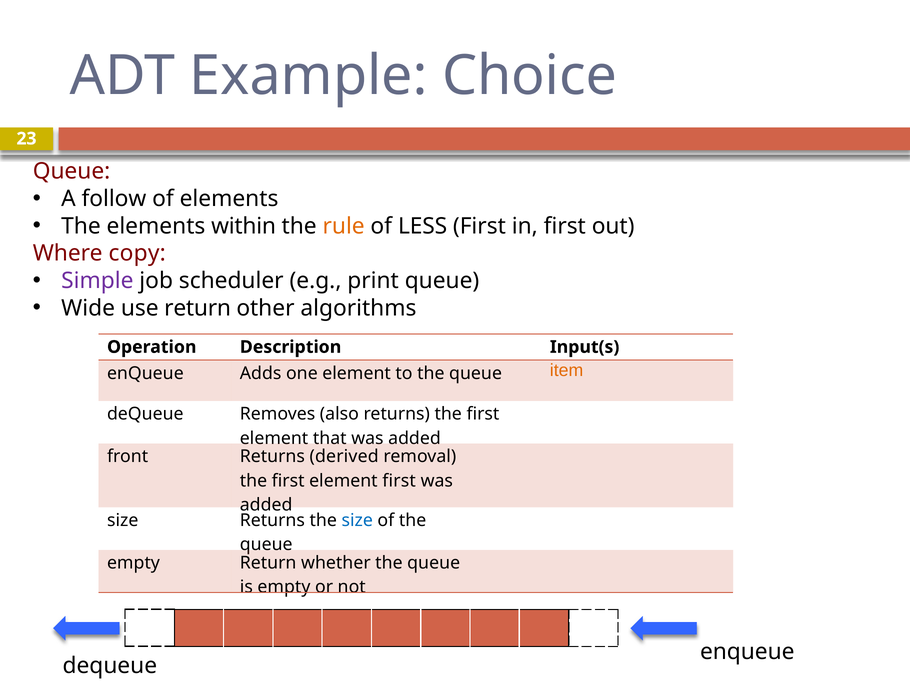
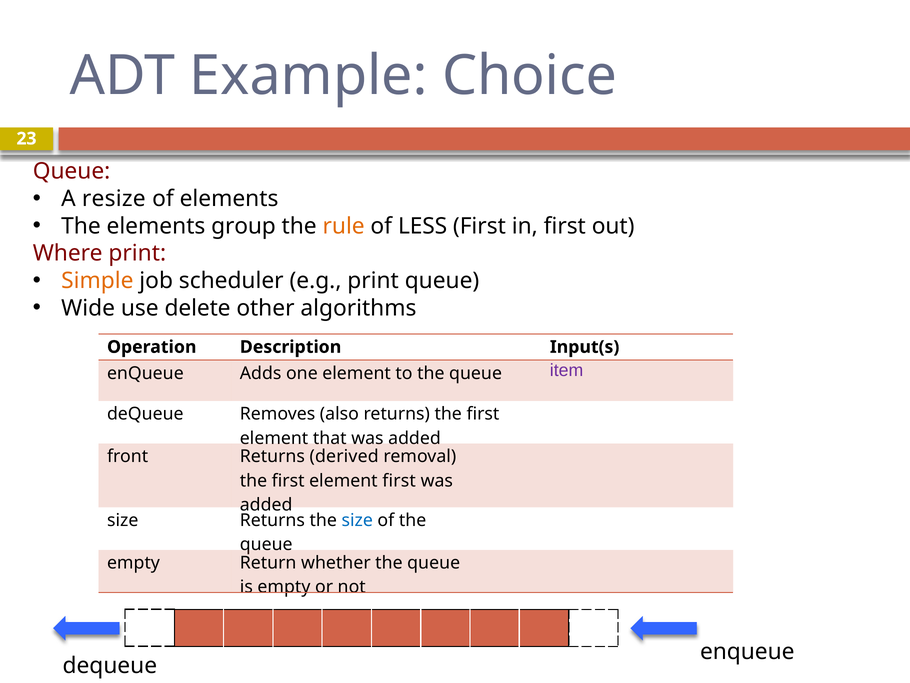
follow: follow -> resize (114, 199)
within: within -> group (244, 226)
Where copy: copy -> print (137, 253)
Simple colour: purple -> orange (97, 281)
use return: return -> delete (198, 308)
item colour: orange -> purple (567, 370)
